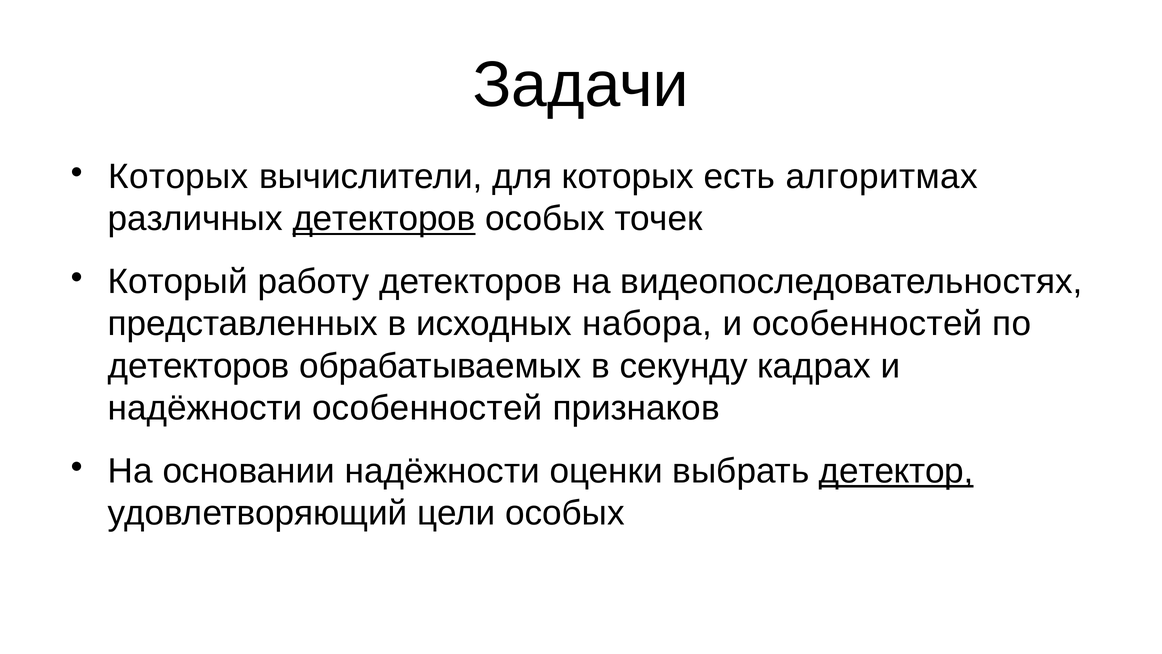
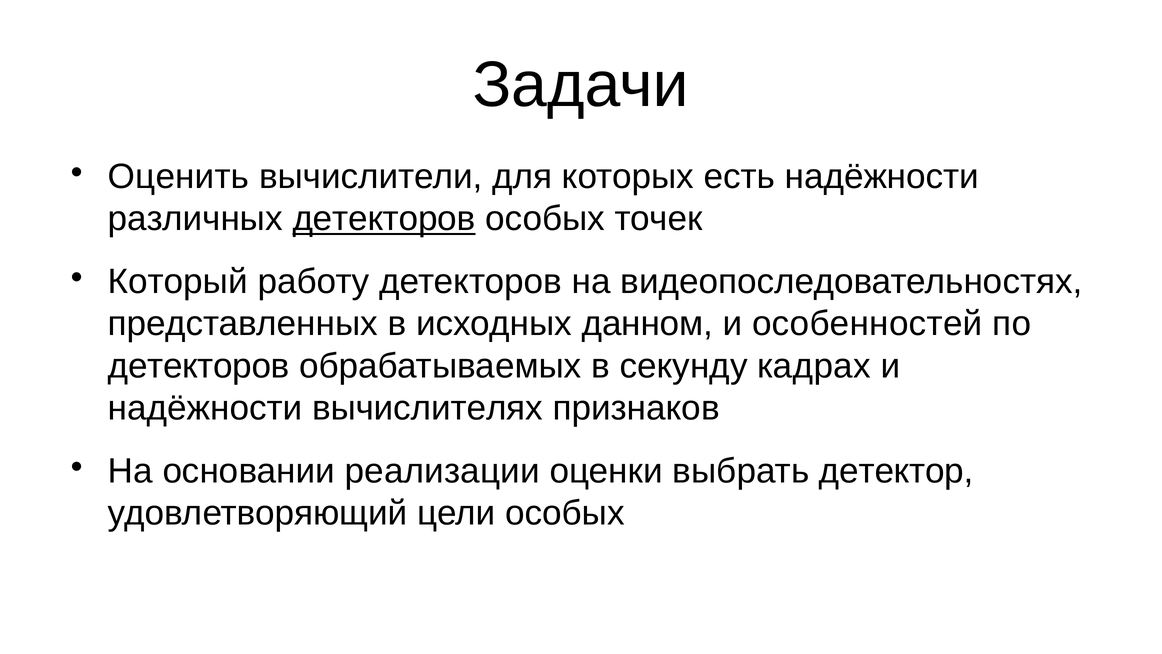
Которых: Которых -> Оценить (179, 176)
есть алгоритмах: алгоритмах -> надёжности (882, 176)
набора: набора -> данном (647, 324)
надёжности особенностей: особенностей -> вычислителях (428, 408)
основании надёжности: надёжности -> реализации (442, 471)
детектор underline: present -> none (896, 471)
